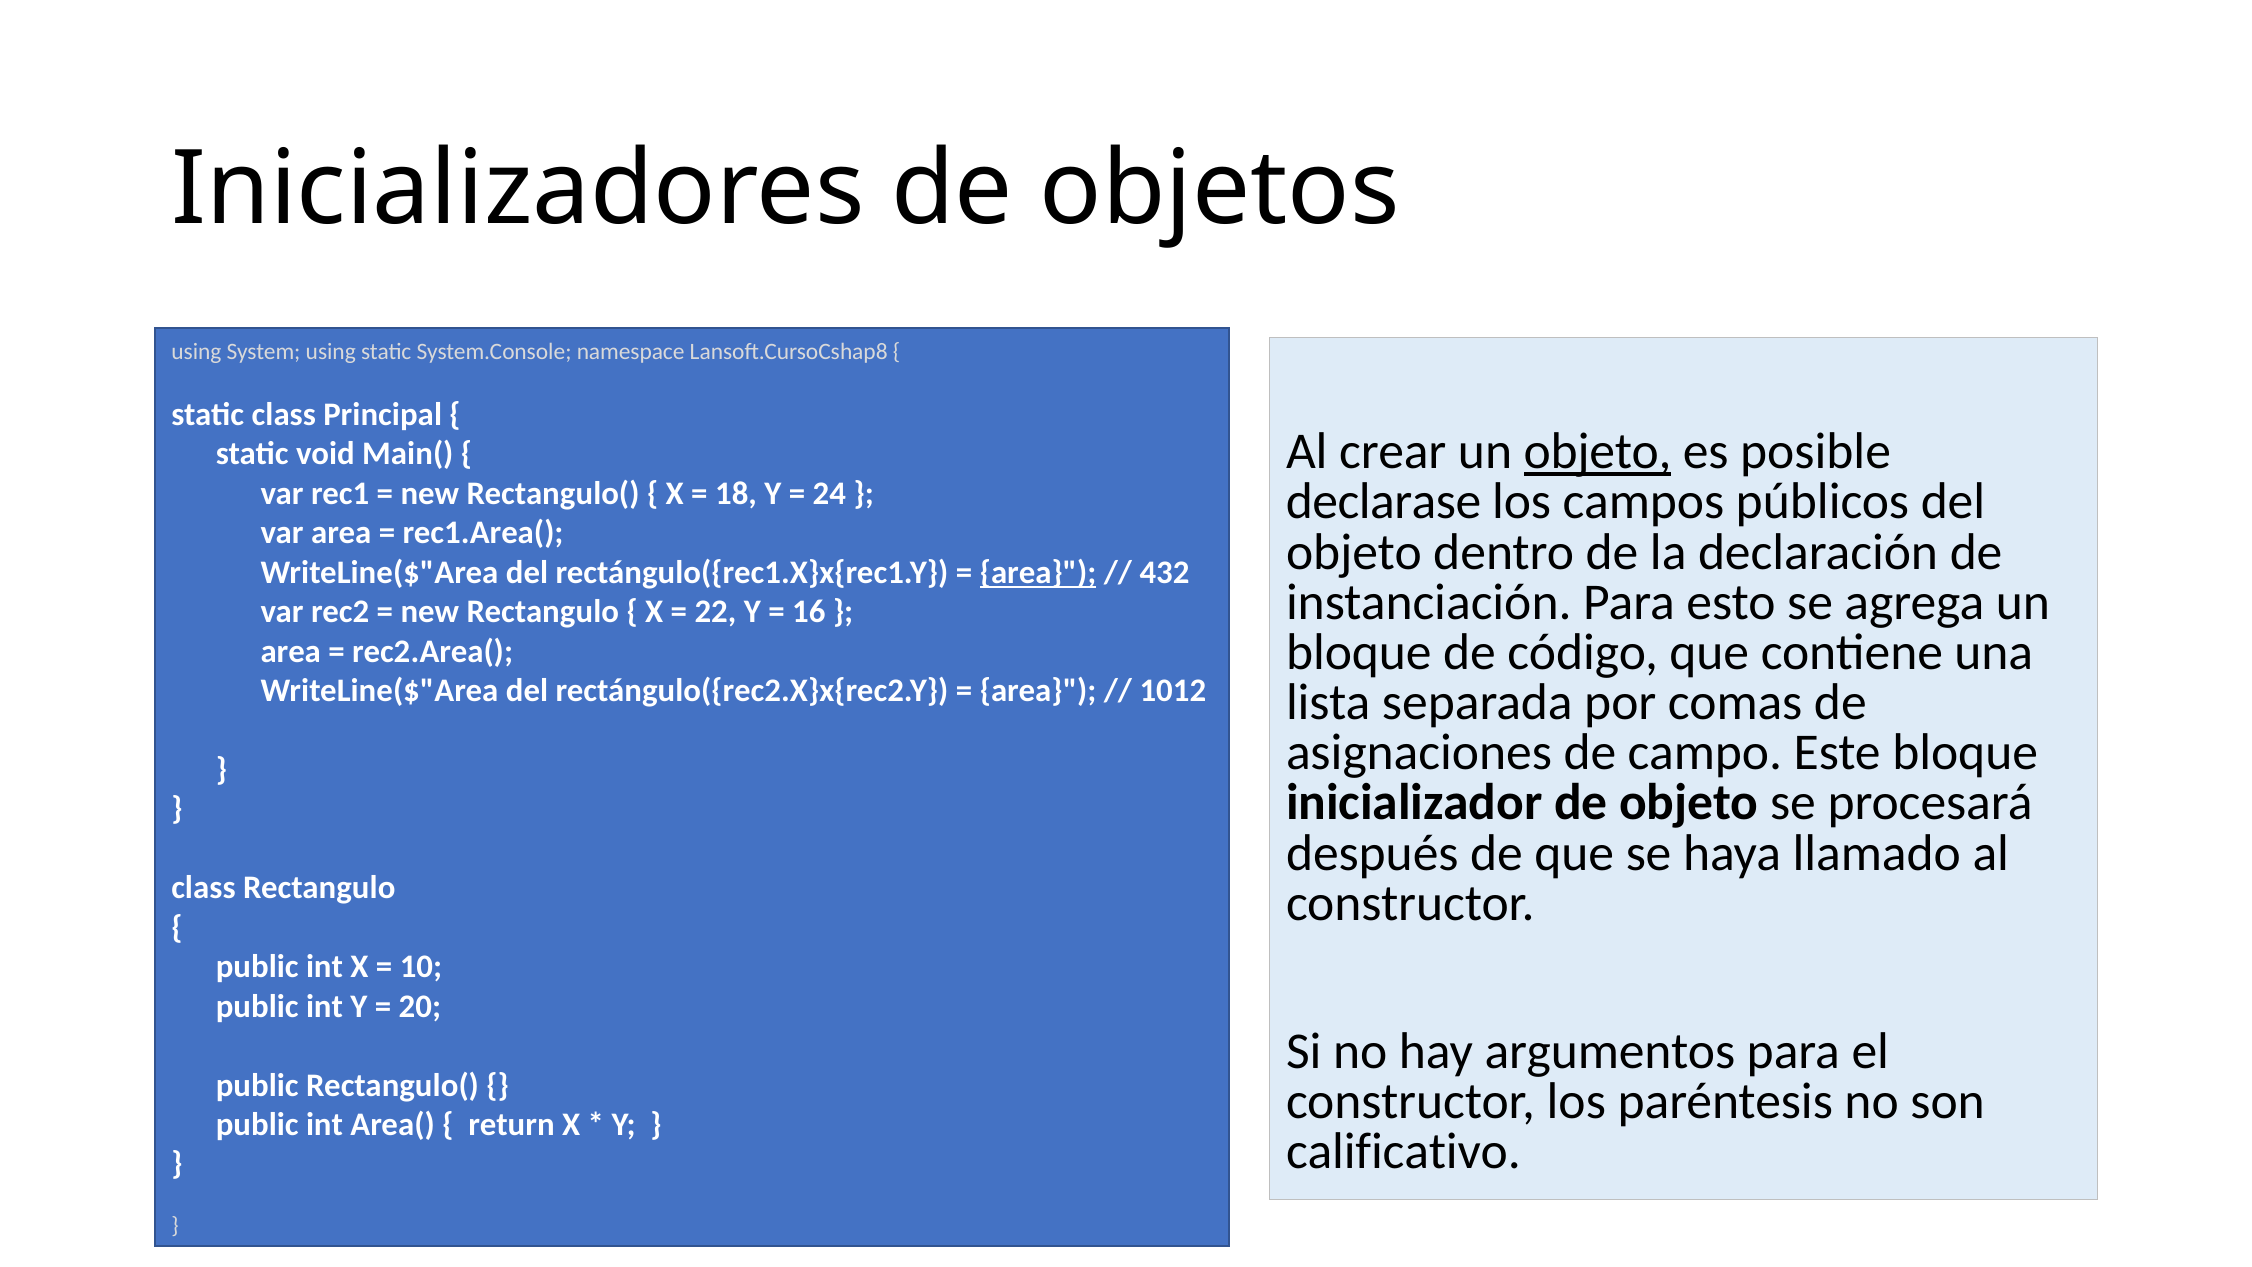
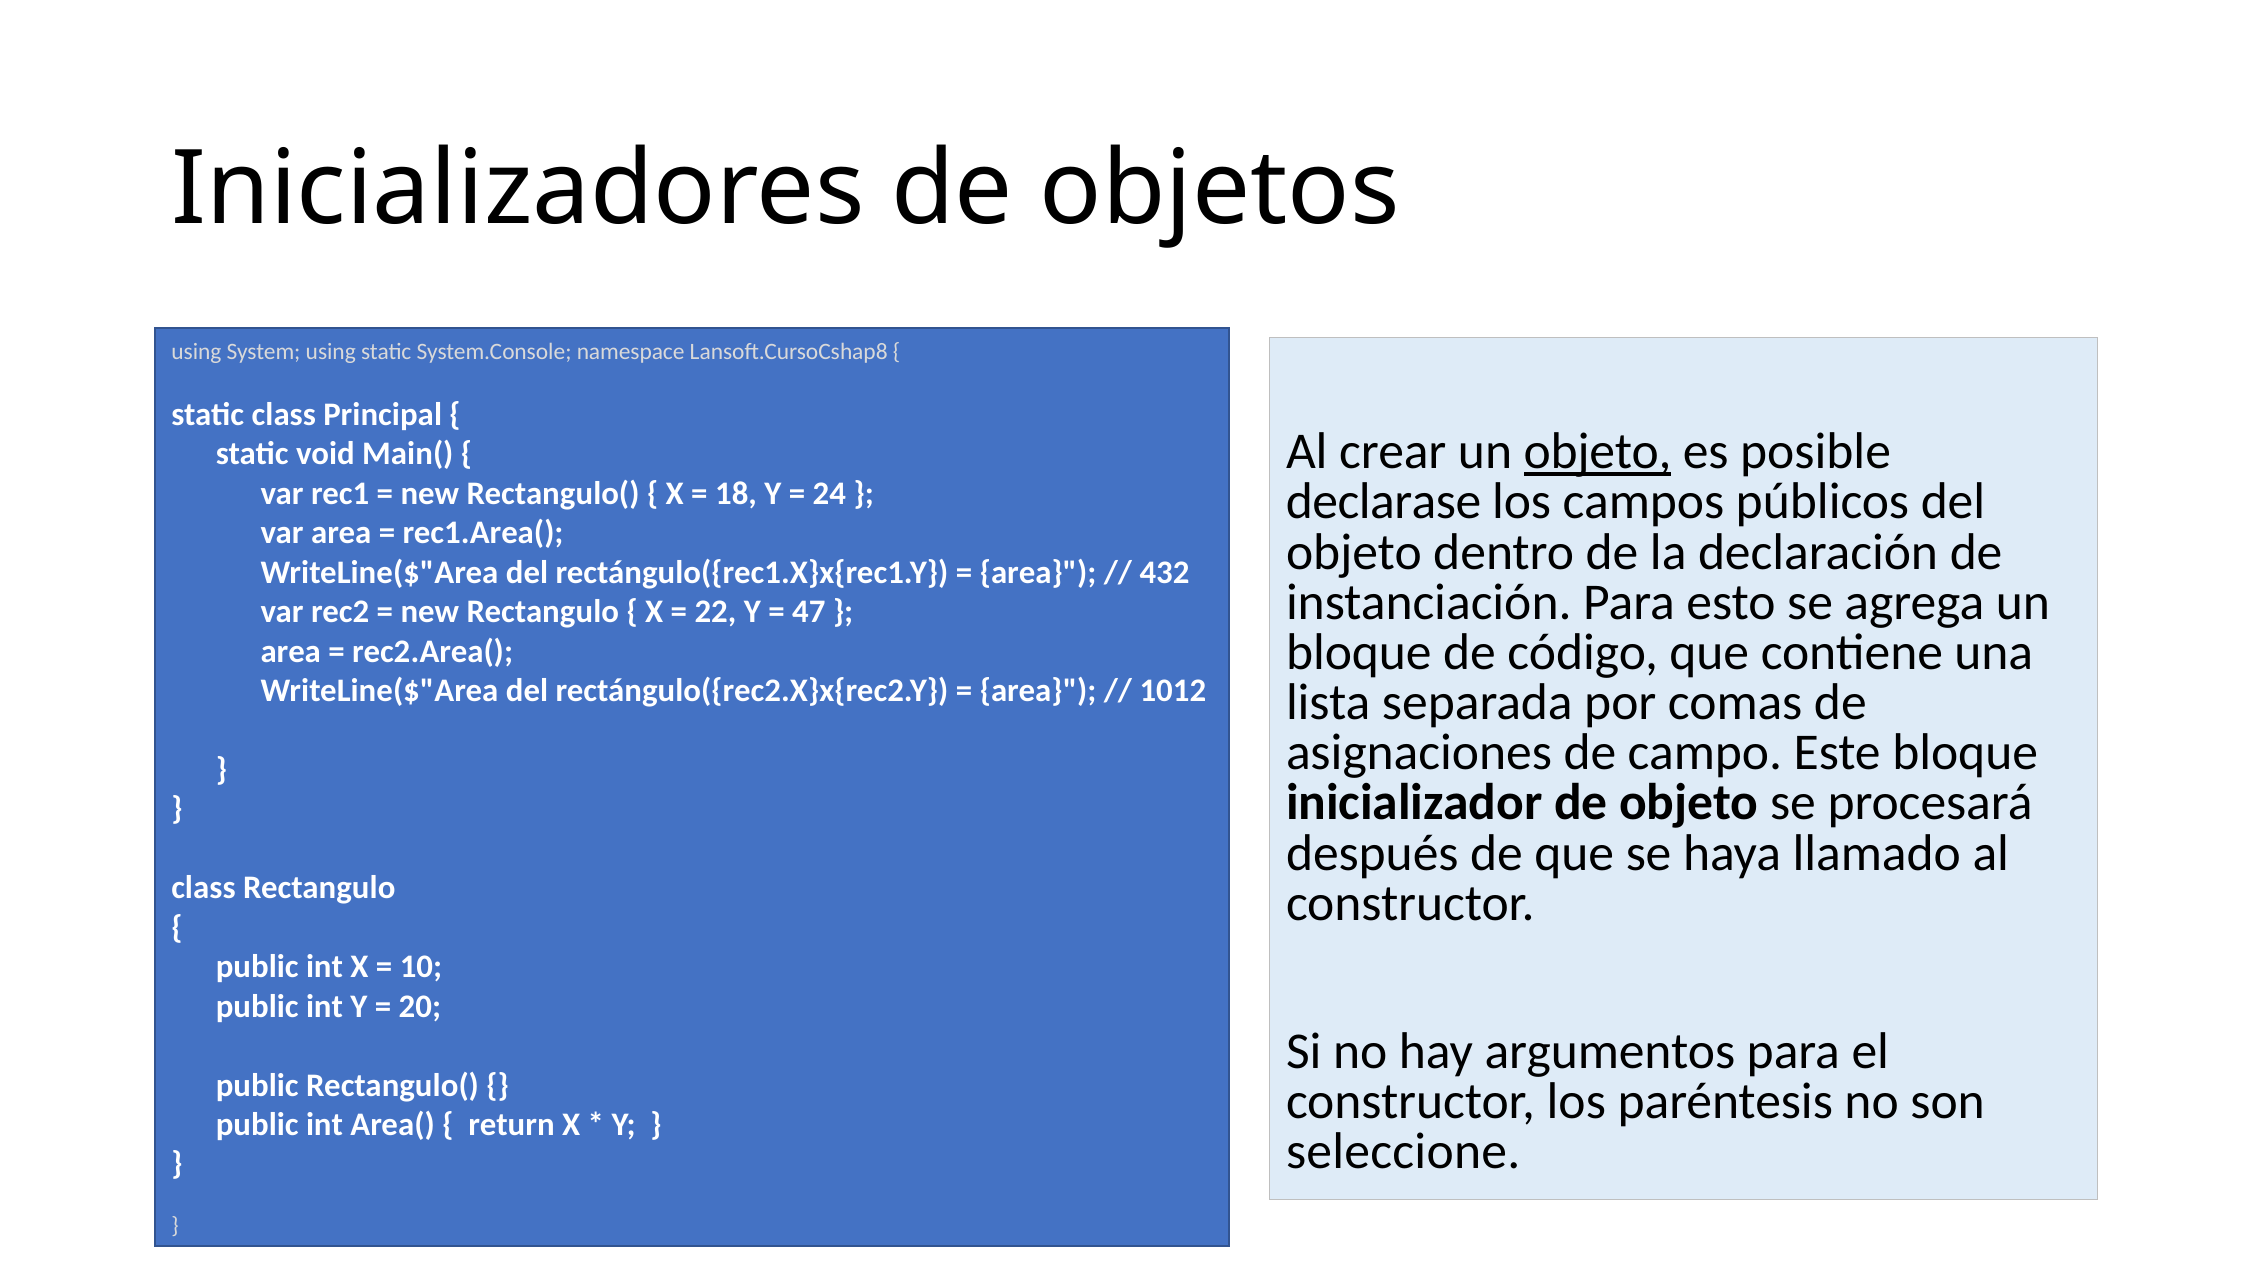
area underline: present -> none (1038, 572)
16: 16 -> 47 (809, 612)
calificativo: calificativo -> seleccione (1403, 1151)
